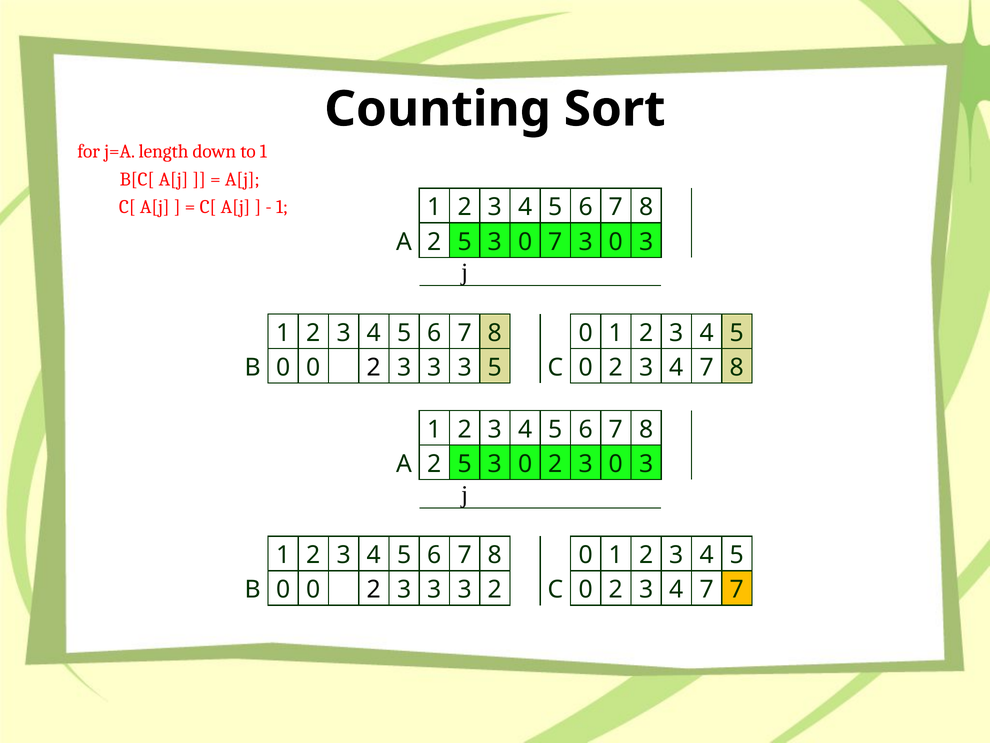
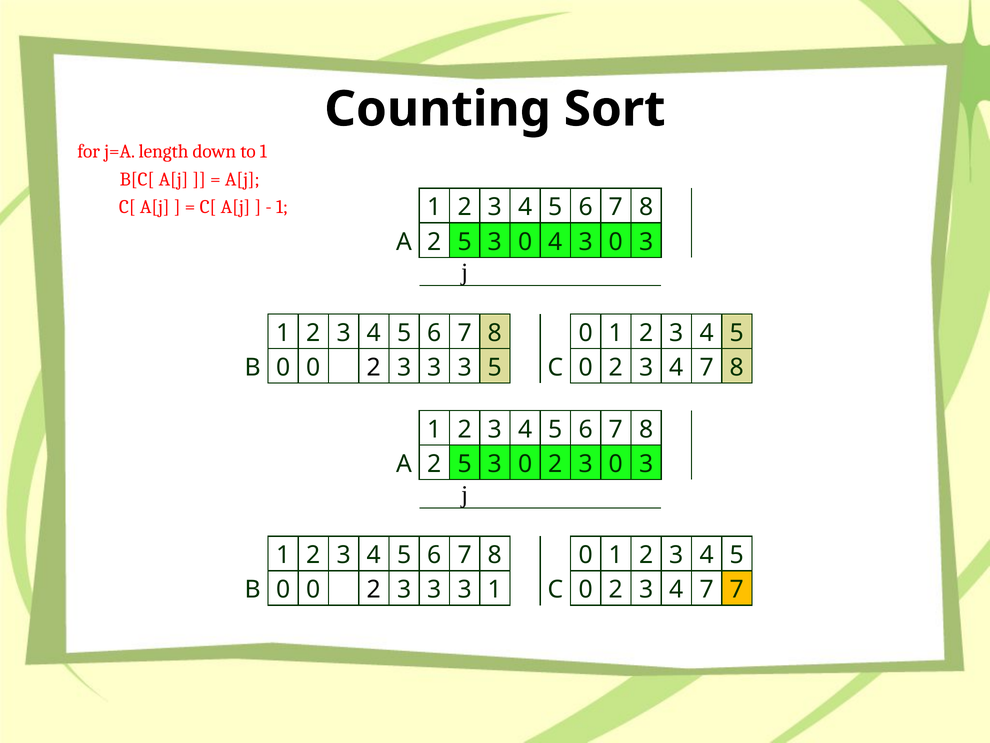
0 7: 7 -> 4 (555, 242)
3 2: 2 -> 1 (495, 589)
